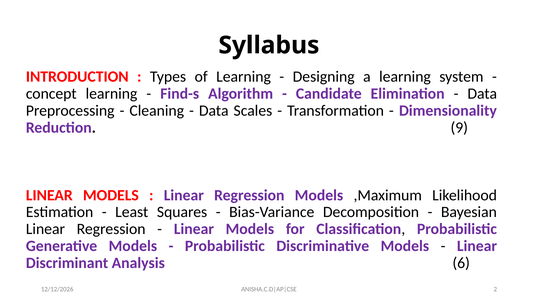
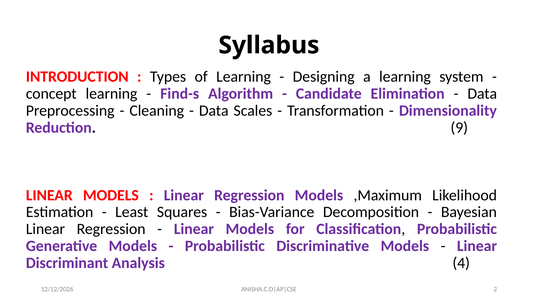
6: 6 -> 4 (461, 263)
